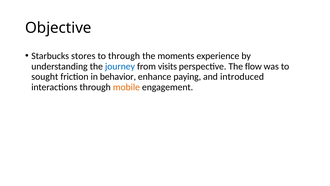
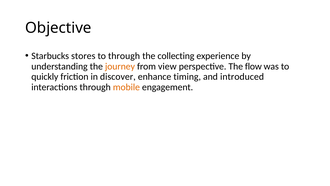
moments: moments -> collecting (176, 56)
journey colour: blue -> orange (120, 66)
visits: visits -> view (167, 66)
sought: sought -> quickly (45, 77)
behavior: behavior -> discover (118, 77)
paying: paying -> timing (187, 77)
